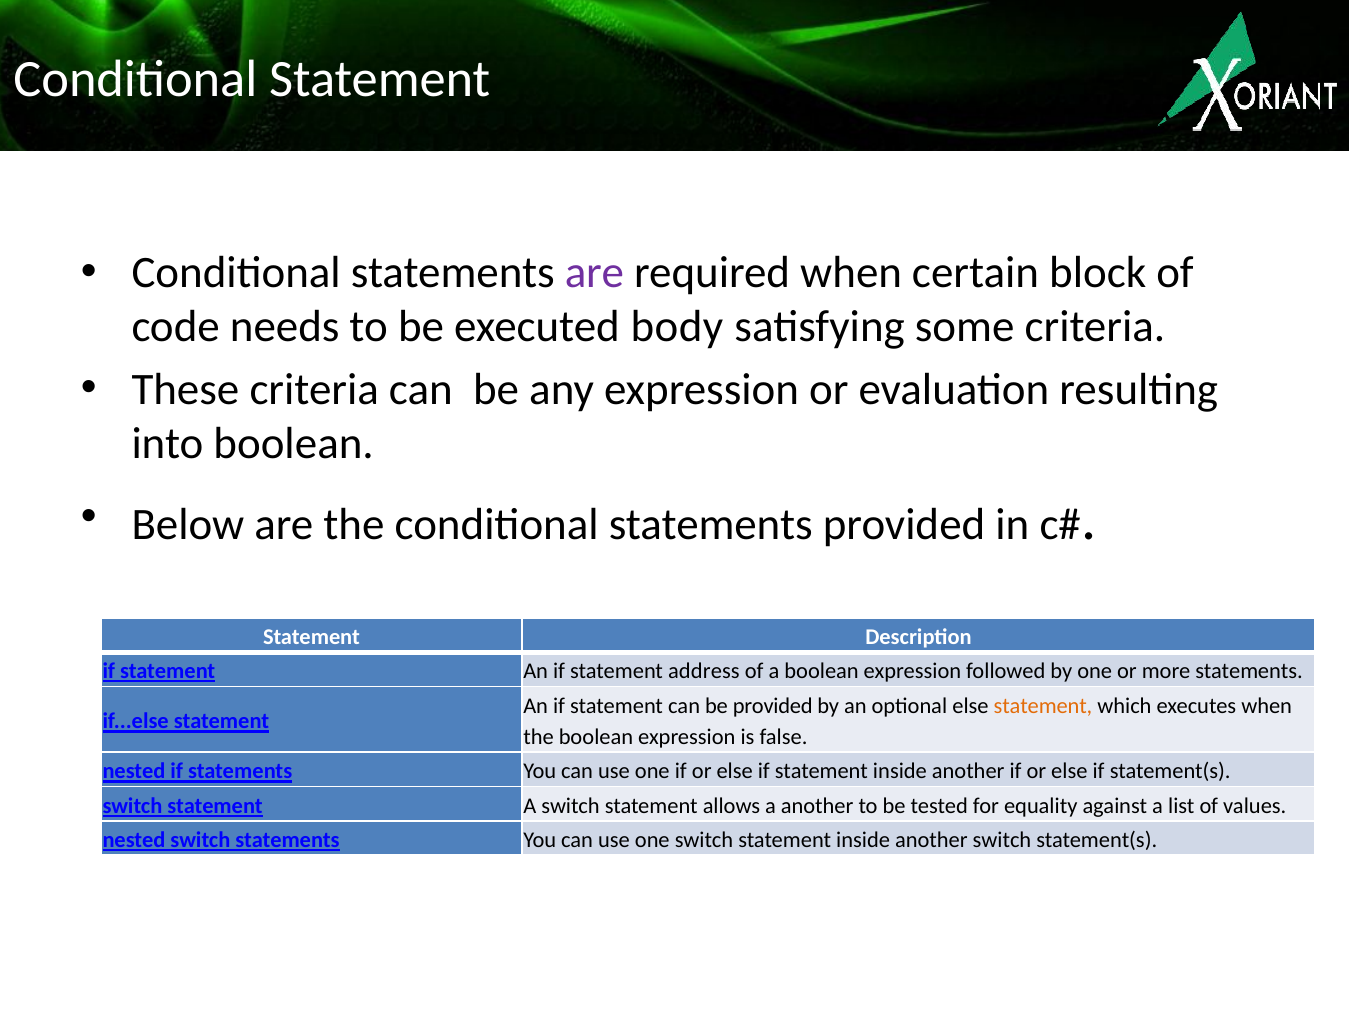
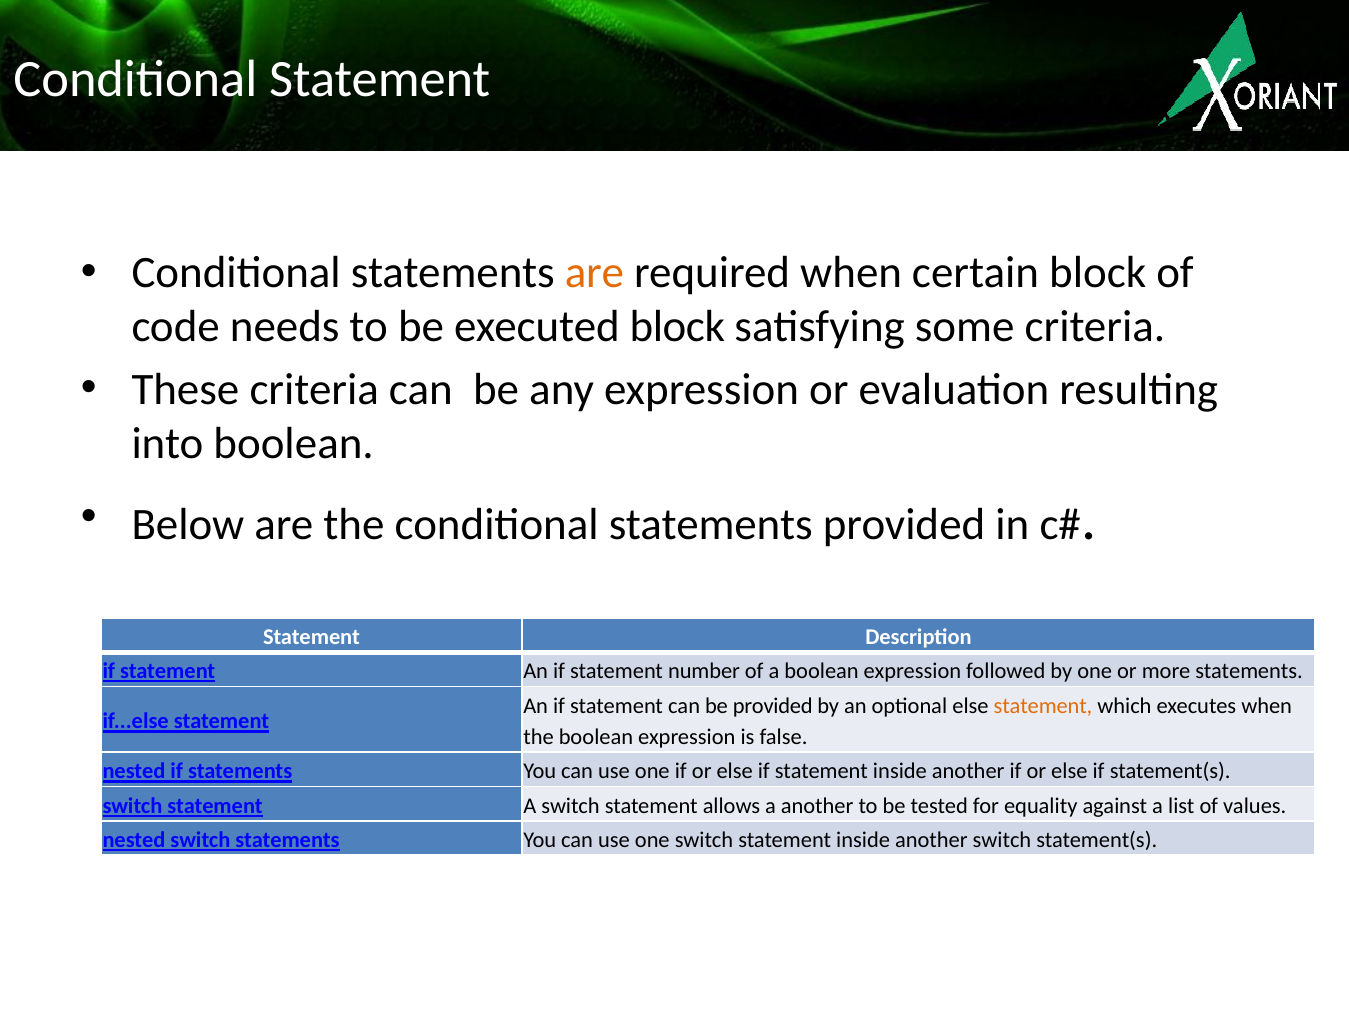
are colour: purple -> orange (594, 273)
executed body: body -> block (677, 327)
address: address -> number (704, 672)
